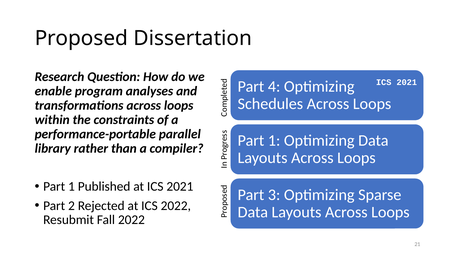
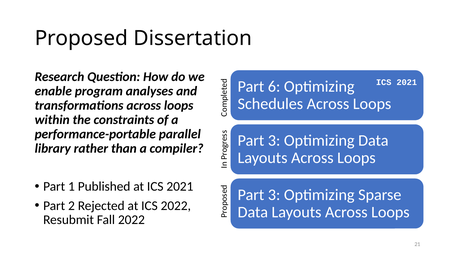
4: 4 -> 6 (274, 86)
1: 1 -> 3 (274, 141)
